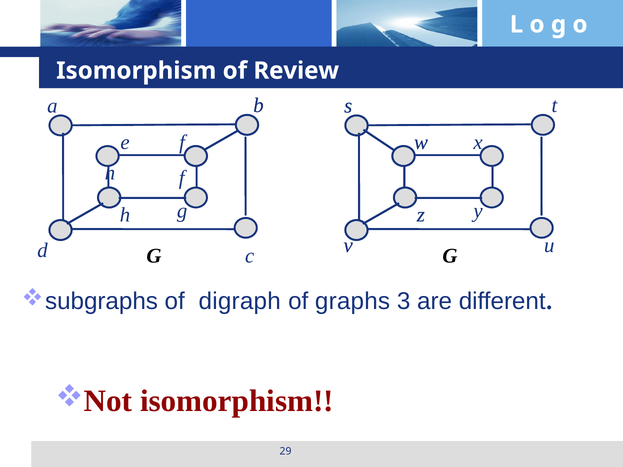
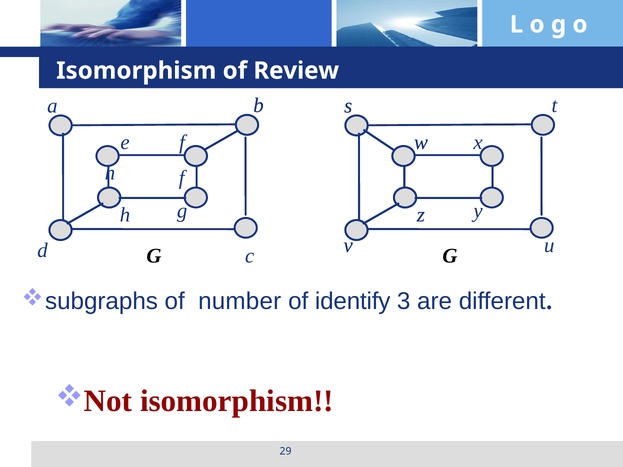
digraph: digraph -> number (240, 302)
graphs: graphs -> identify (353, 302)
